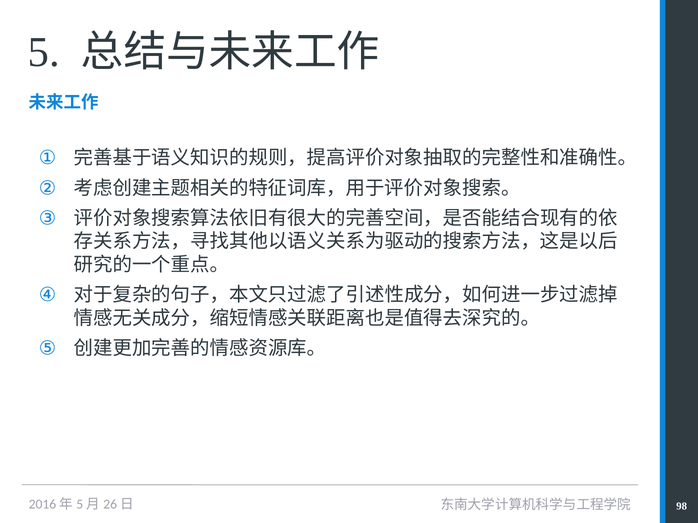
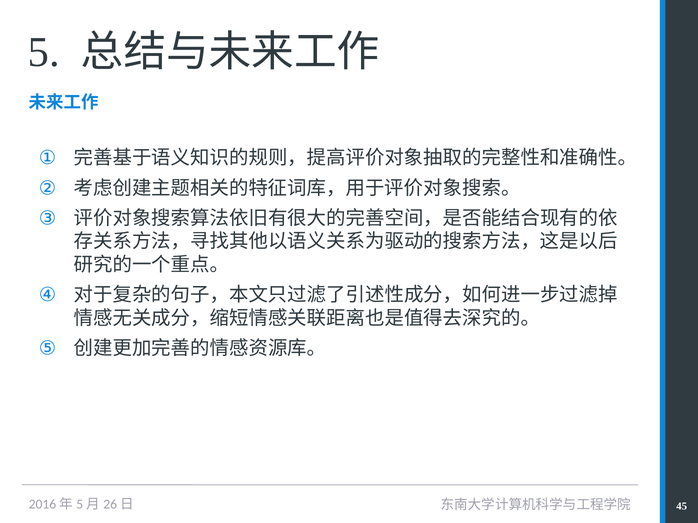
98: 98 -> 45 (682, 507)
